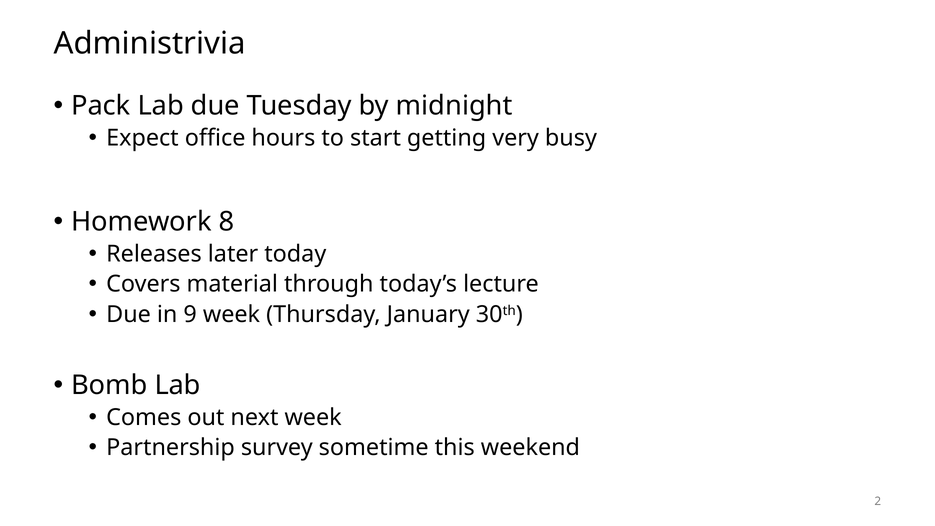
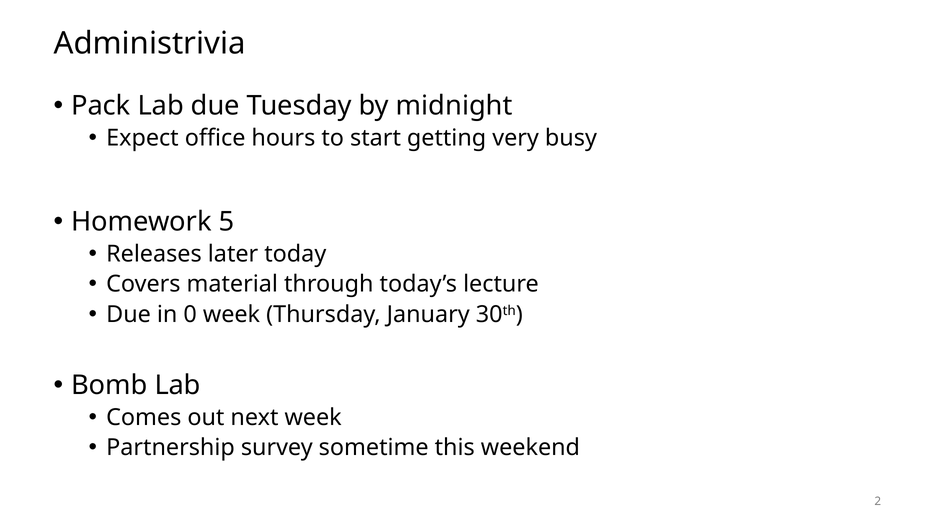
8: 8 -> 5 (227, 222)
9: 9 -> 0 (190, 314)
